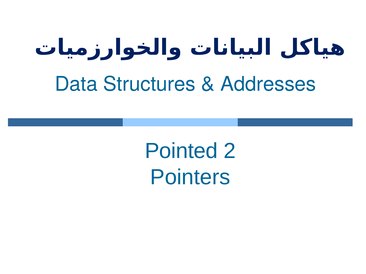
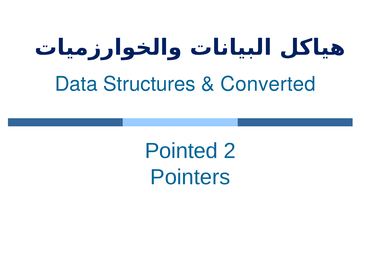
Addresses: Addresses -> Converted (268, 84)
